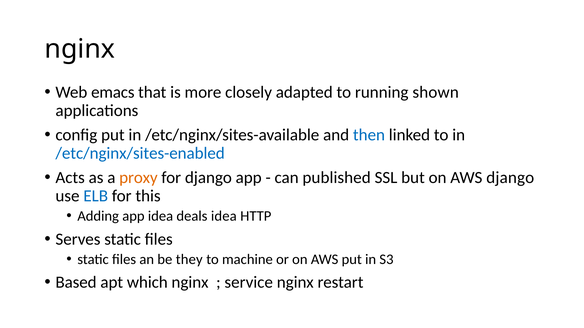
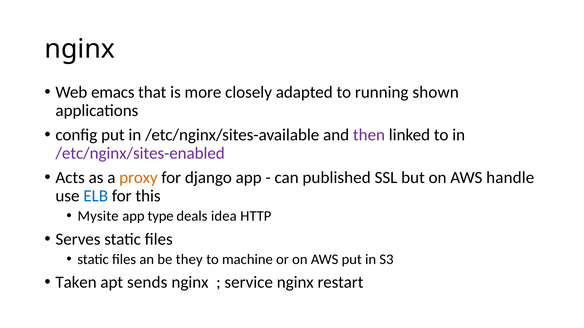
then colour: blue -> purple (369, 135)
/etc/nginx/sites-enabled colour: blue -> purple (140, 153)
AWS django: django -> handle (510, 178)
Adding: Adding -> Mysite (98, 216)
app idea: idea -> type (161, 216)
Based: Based -> Taken (76, 283)
which: which -> sends (147, 283)
